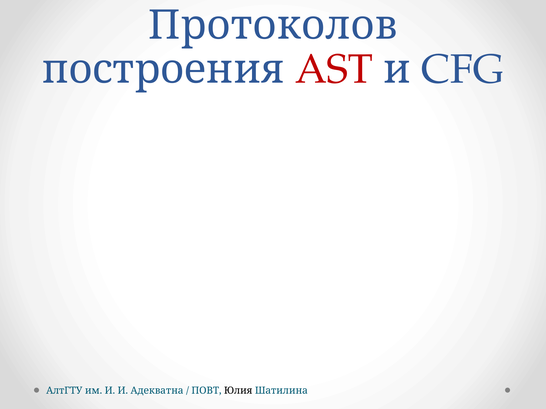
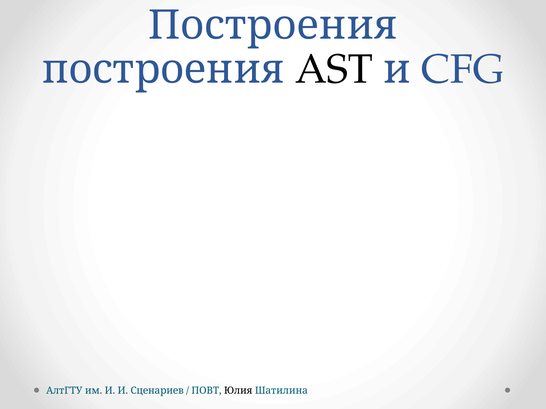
Протоколов: Протоколов -> Построения (273, 25)
AST colour: red -> black (334, 69)
Адекватна: Адекватна -> Сценариев (157, 391)
